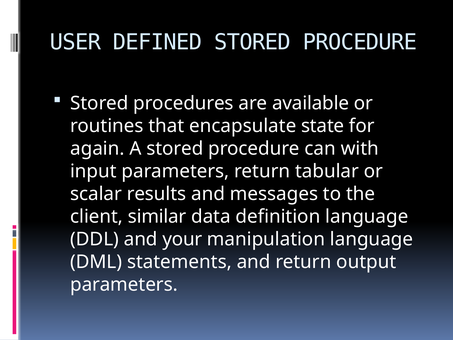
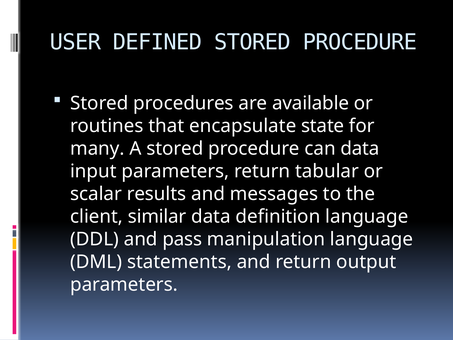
again: again -> many (97, 149)
can with: with -> data (360, 149)
your: your -> pass (182, 239)
